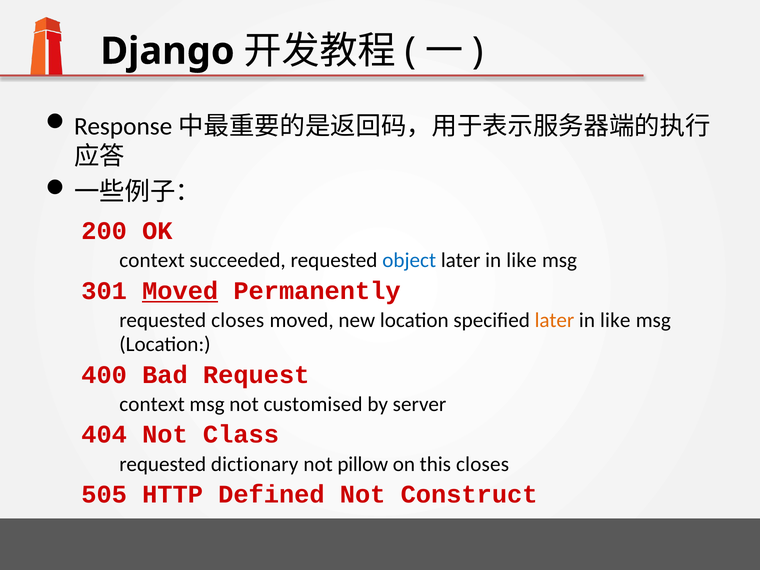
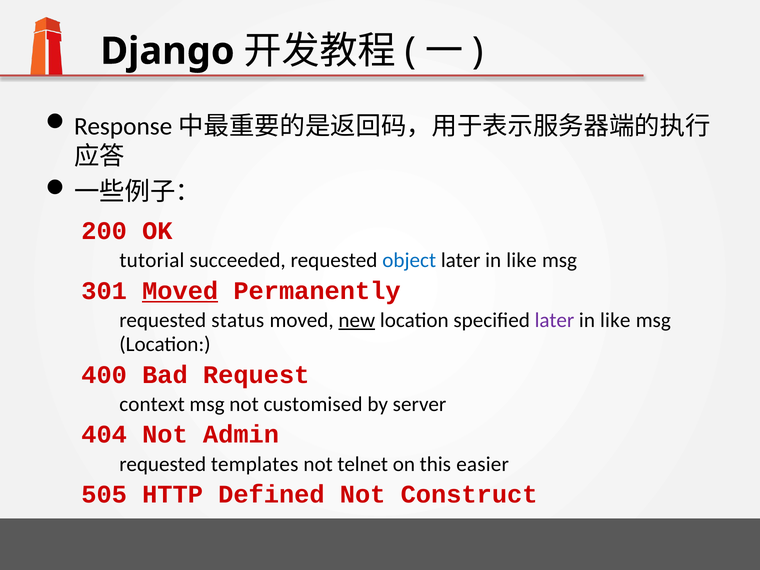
context: context -> tutorial (152, 260)
requested closes: closes -> status (238, 320)
new underline: none -> present (357, 320)
later colour: orange -> purple (554, 320)
Class: Class -> Admin (241, 435)
dictionary: dictionary -> templates (255, 464)
pillow: pillow -> telnet (363, 464)
this closes: closes -> easier (483, 464)
